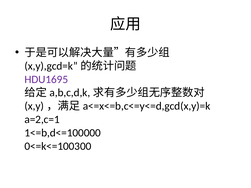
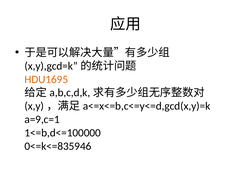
HDU1695 colour: purple -> orange (46, 79)
a=2,c=1: a=2,c=1 -> a=9,c=1 (42, 120)
0<=k<=100300: 0<=k<=100300 -> 0<=k<=835946 (58, 146)
